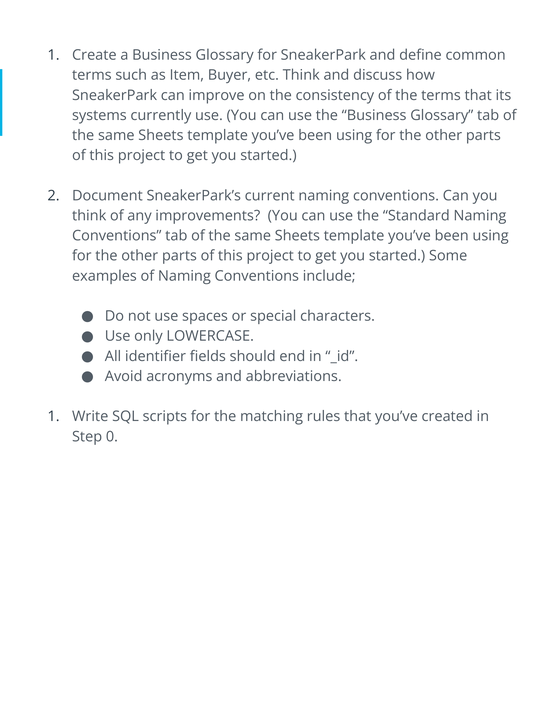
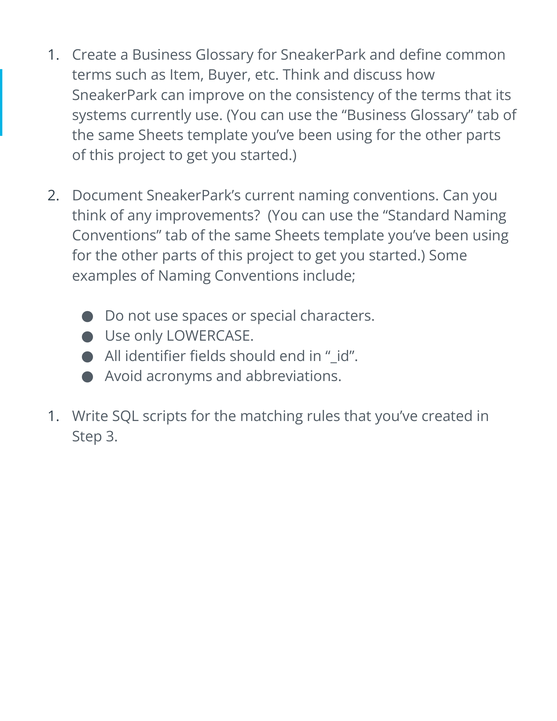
0: 0 -> 3 (112, 436)
